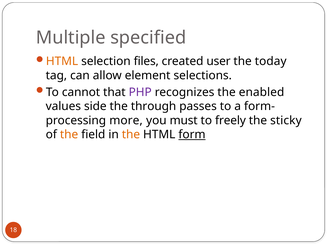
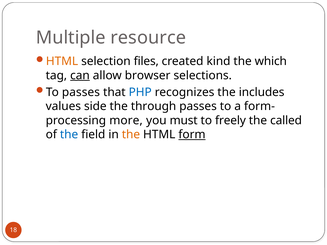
specified: specified -> resource (148, 38)
user: user -> kind (218, 61)
today: today -> which (271, 61)
can underline: none -> present (80, 75)
element: element -> browser (148, 75)
To cannot: cannot -> passes (81, 92)
PHP colour: purple -> blue (140, 92)
enabled: enabled -> includes (262, 92)
sticky: sticky -> called (286, 121)
the colour: orange -> blue (69, 135)
